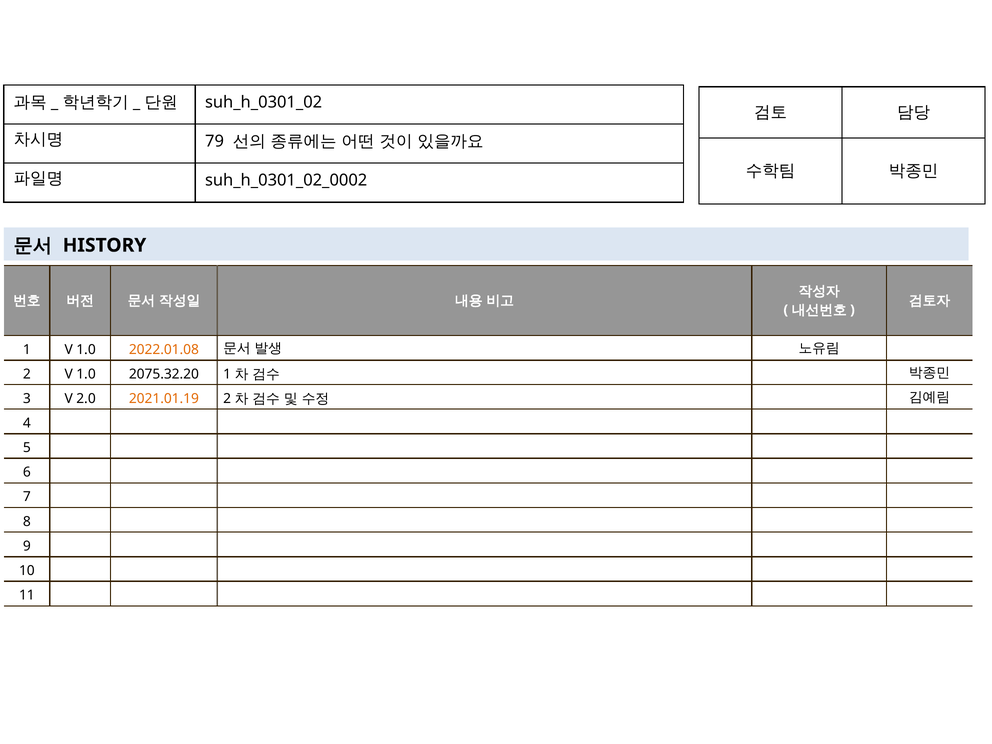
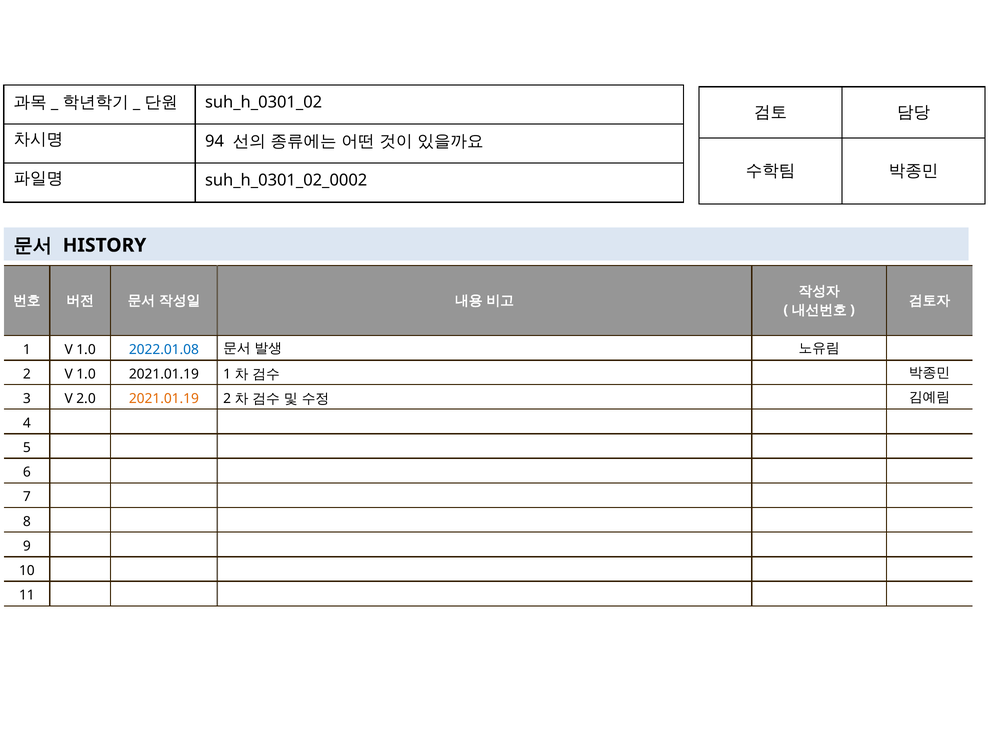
79: 79 -> 94 (215, 141)
2022.01.08 colour: orange -> blue (164, 349)
1.0 2075.32.20: 2075.32.20 -> 2021.01.19 (164, 374)
